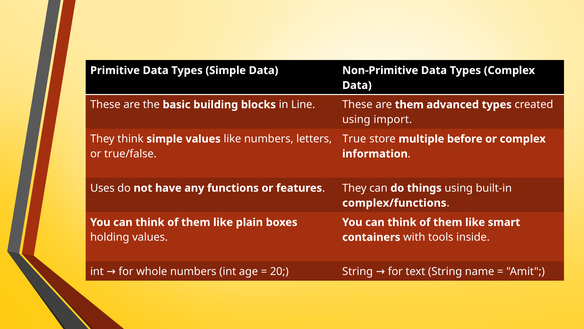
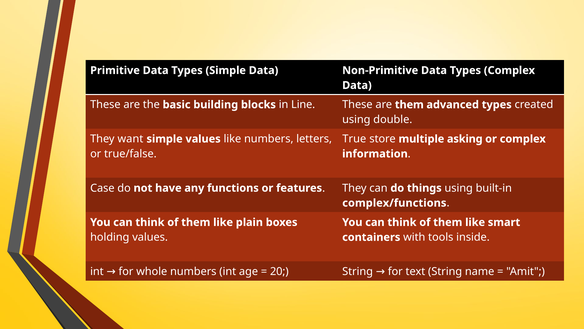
import: import -> double (393, 119)
They think: think -> want (130, 139)
before: before -> asking (465, 139)
Uses: Uses -> Case (102, 188)
